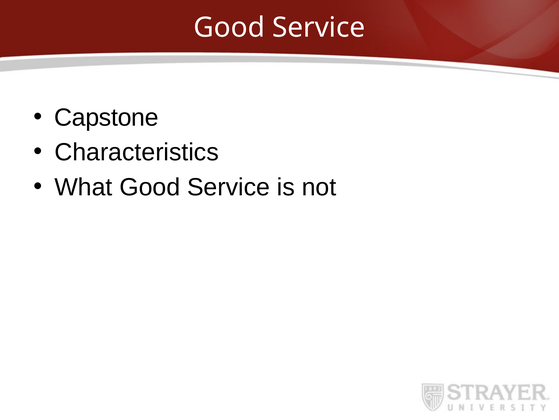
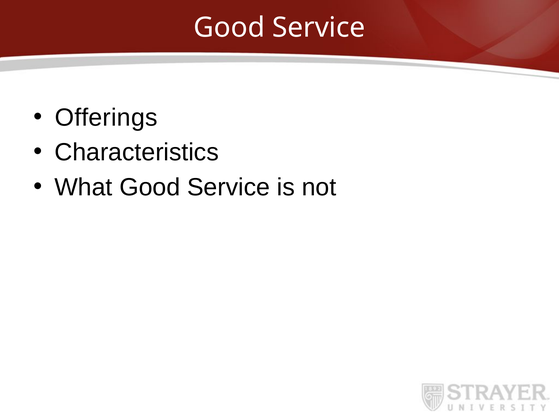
Capstone: Capstone -> Offerings (106, 117)
